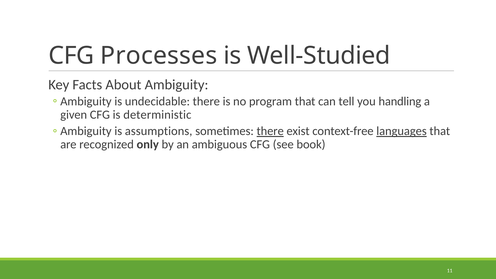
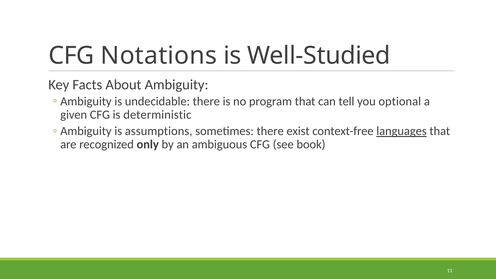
Processes: Processes -> Notations (159, 56)
handling: handling -> optional (400, 101)
there underline: present -> none (270, 131)
